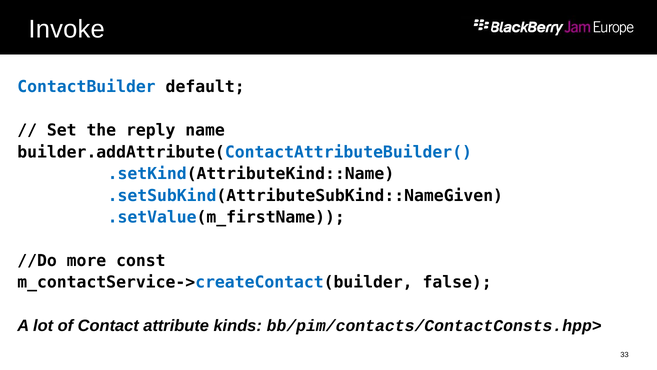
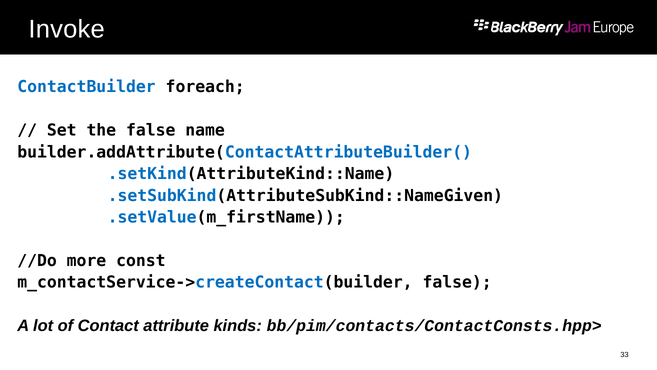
default: default -> foreach (205, 87)
the reply: reply -> false (151, 130)
